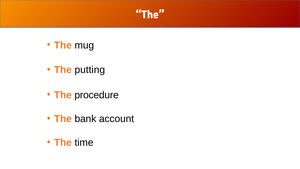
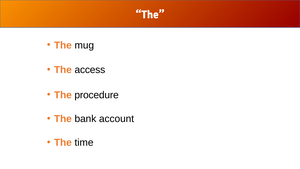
putting: putting -> access (90, 70)
